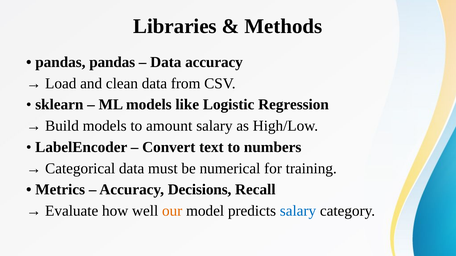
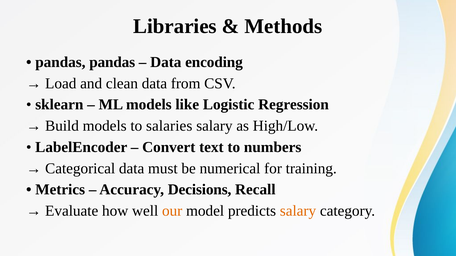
Data accuracy: accuracy -> encoding (214, 62)
amount: amount -> salaries (169, 126)
salary colour: blue -> orange (298, 211)
